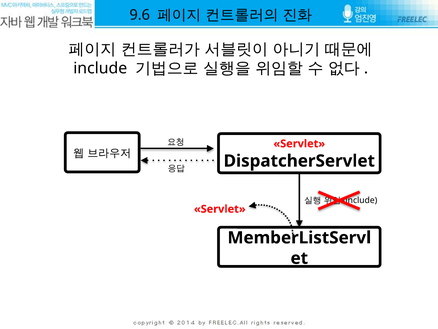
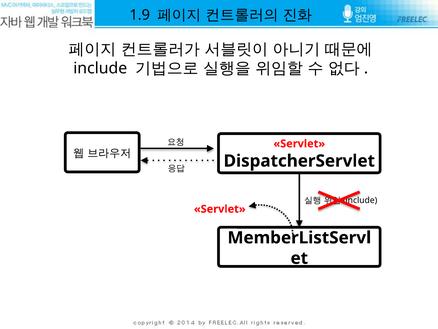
9.6: 9.6 -> 1.9 (140, 15)
